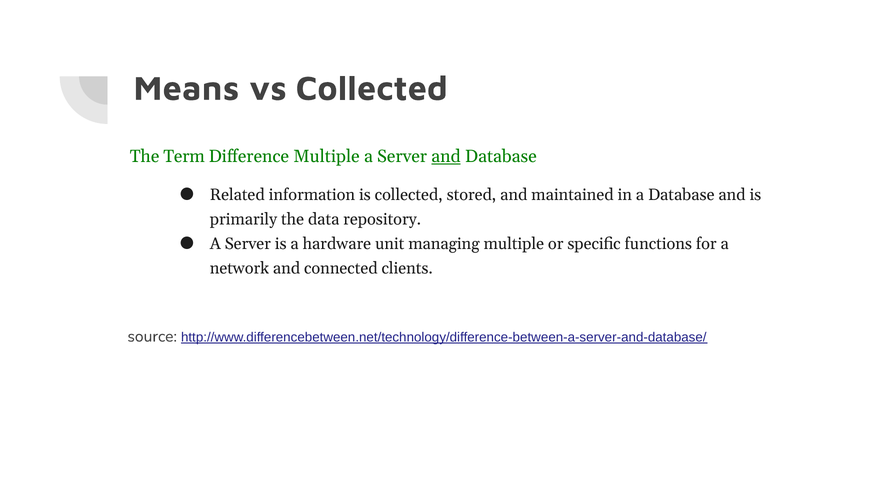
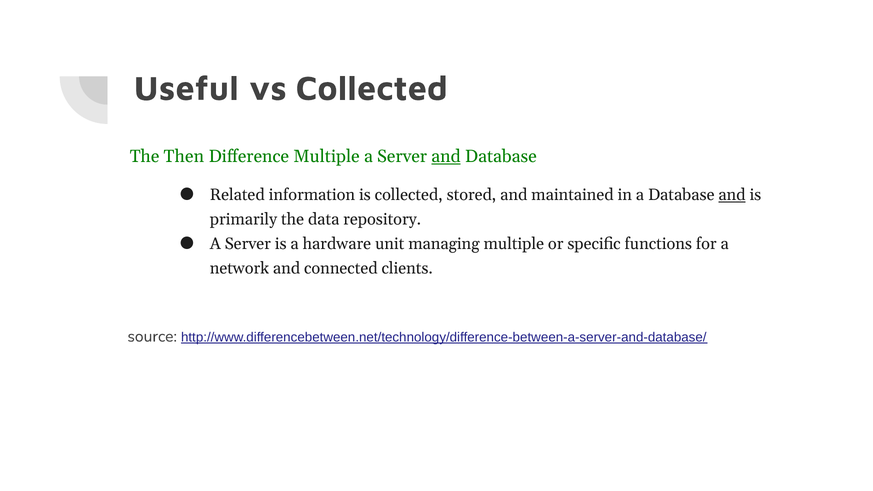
Means: Means -> Useful (186, 89)
Term: Term -> Then (184, 156)
and underline: none -> present (732, 195)
